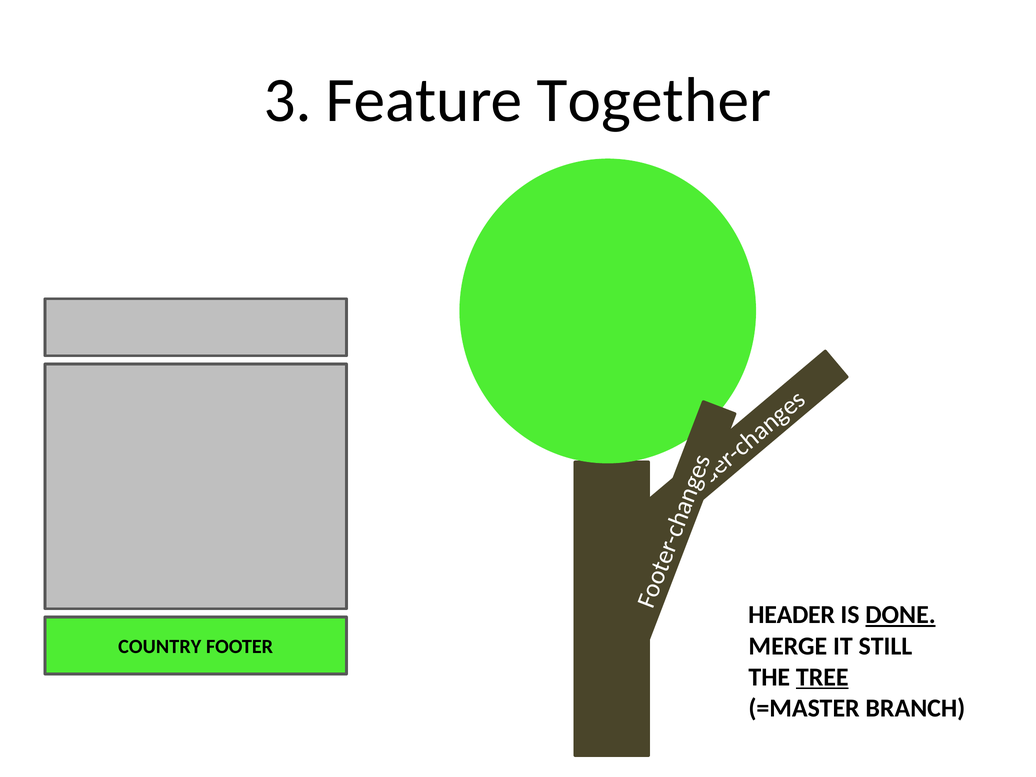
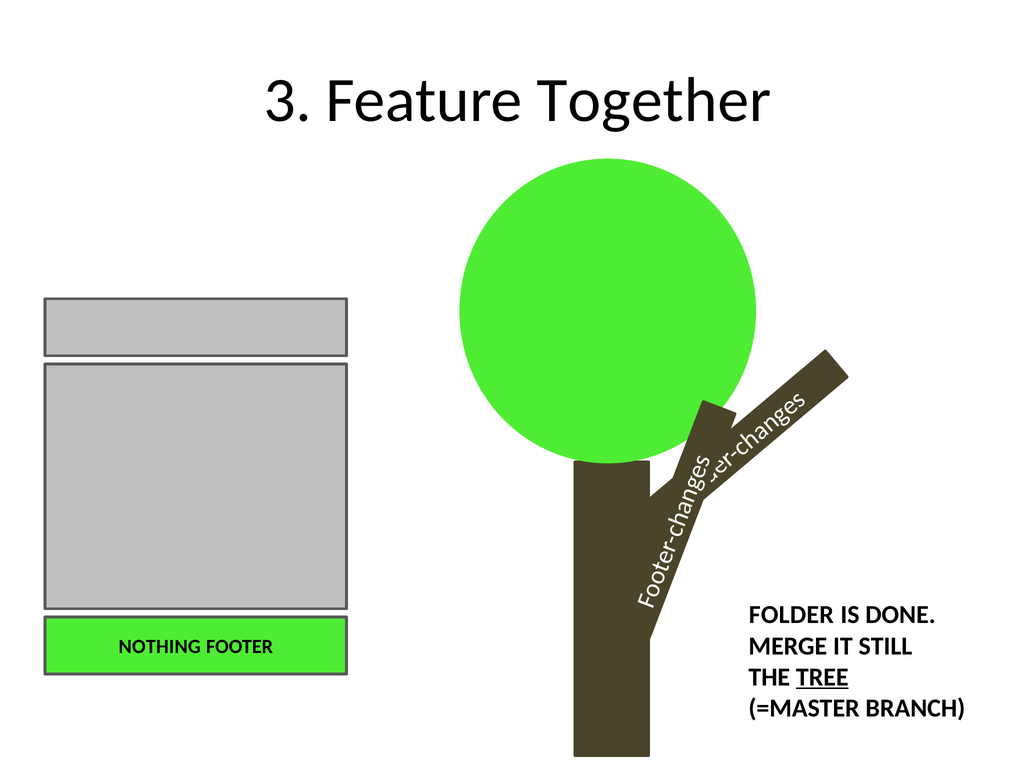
HEADER: HEADER -> FOLDER (791, 615)
DONE underline: present -> none (900, 615)
COUNTRY: COUNTRY -> NOTHING (160, 647)
